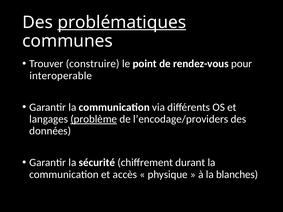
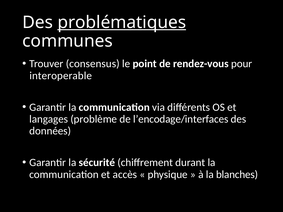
construire: construire -> consensus (93, 64)
problème underline: present -> none (94, 119)
l’encodage/providers: l’encodage/providers -> l’encodage/interfaces (181, 119)
